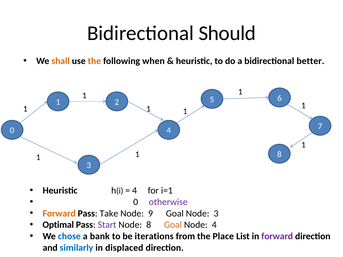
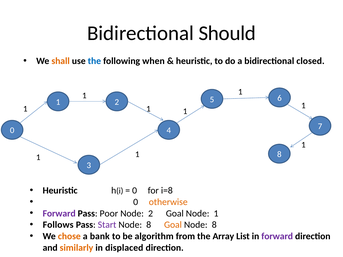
the colour: orange -> blue (94, 61)
better: better -> closed (310, 61)
4: 4 -> 0 (135, 191)
i=1: i=1 -> i=8 (167, 191)
otherwise colour: purple -> orange (168, 202)
Forward colour: orange -> purple (59, 214)
Take: Take -> Poor (109, 214)
Node 9: 9 -> 2 (151, 214)
Node 3: 3 -> 1 (216, 214)
Optimal: Optimal -> Follows (58, 225)
4: 4 -> 8 (214, 225)
chose colour: blue -> orange (69, 236)
iterations: iterations -> algorithm (154, 236)
Place: Place -> Array (223, 236)
similarly colour: blue -> orange (76, 248)
